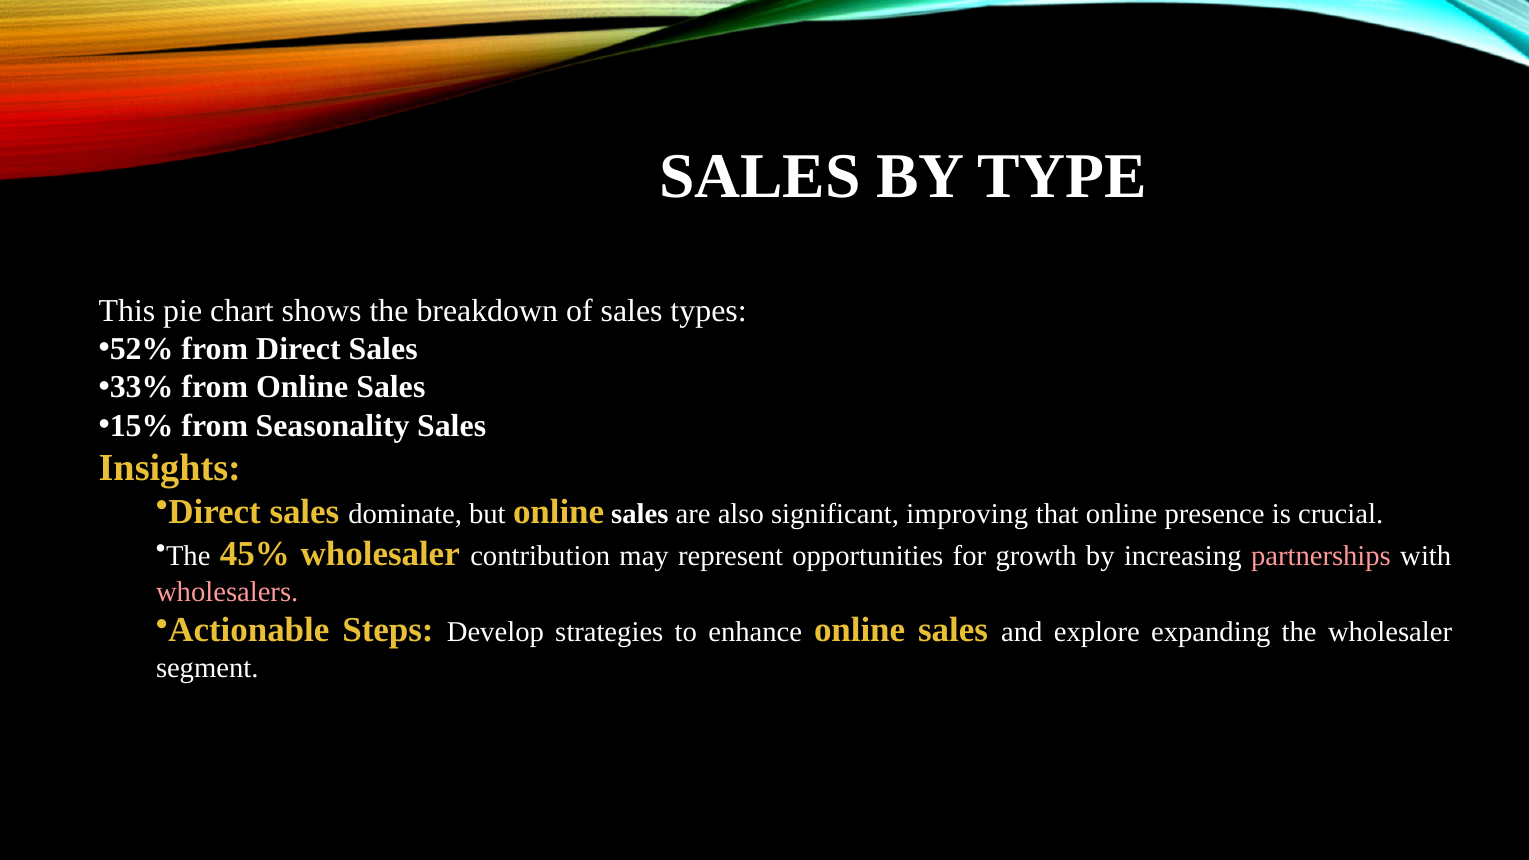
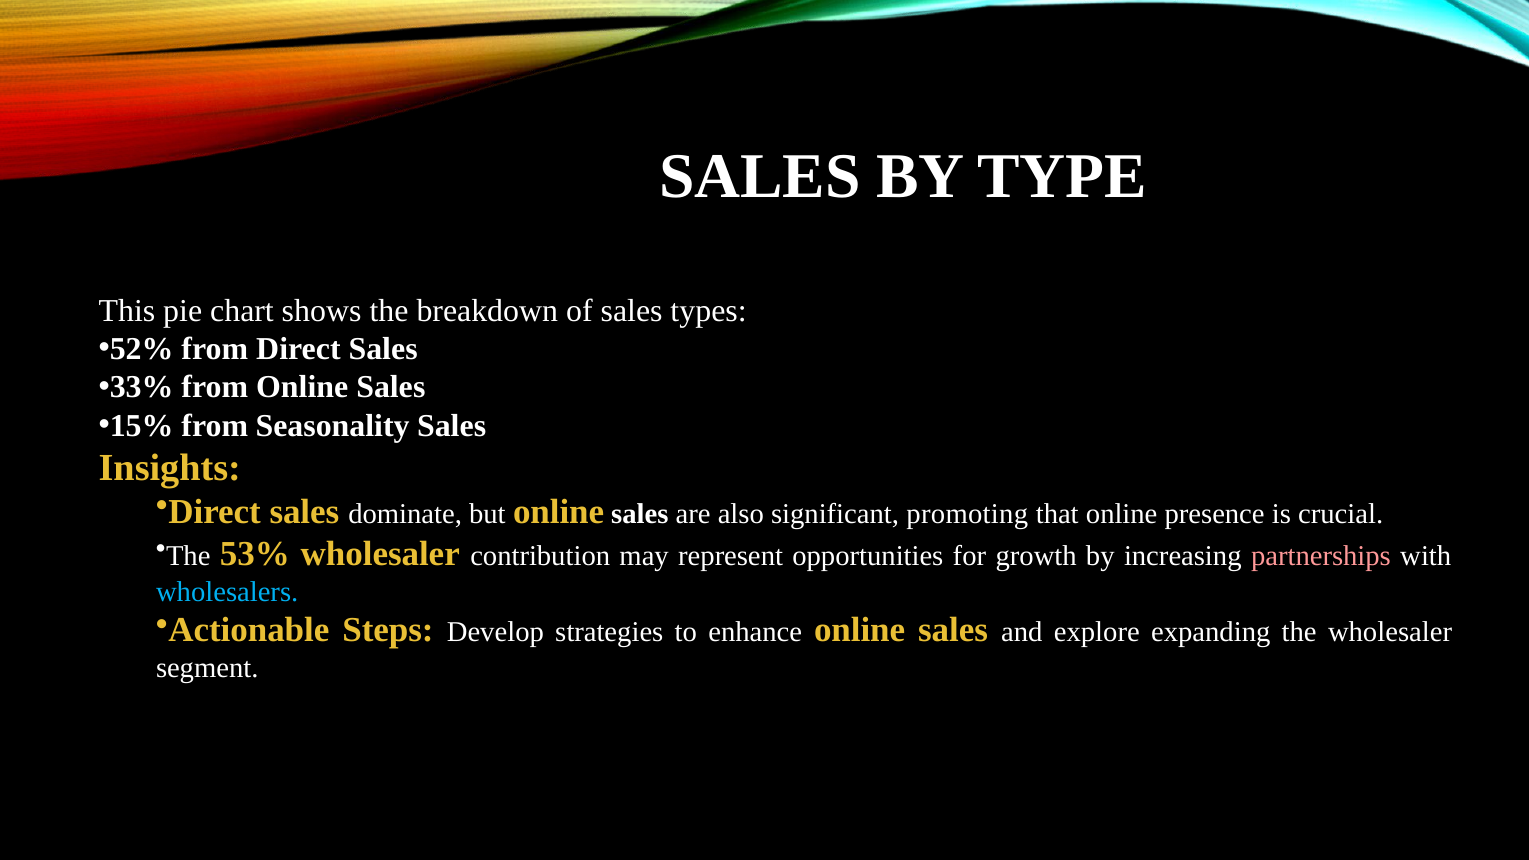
improving: improving -> promoting (967, 514)
45%: 45% -> 53% (255, 554)
wholesalers colour: pink -> light blue (227, 592)
